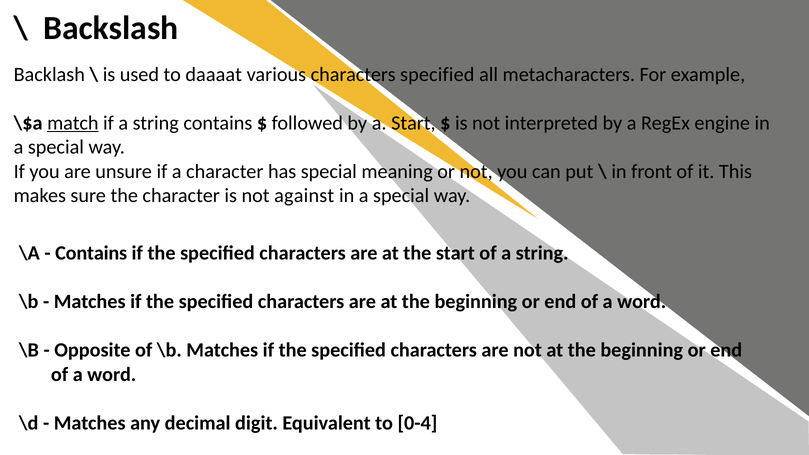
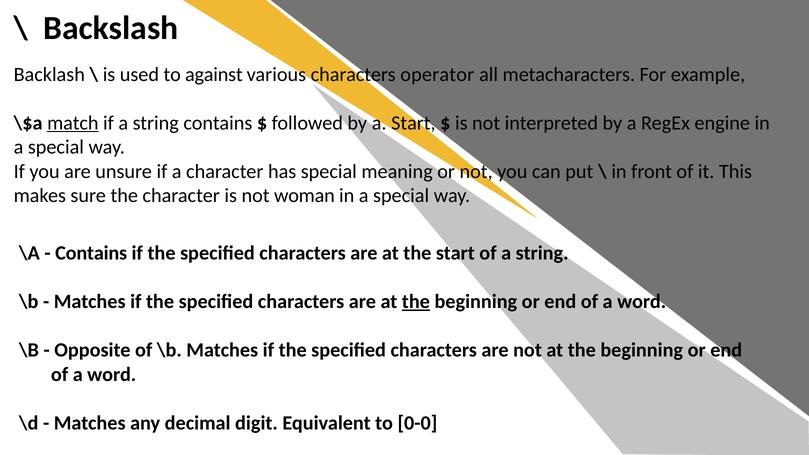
daaaat: daaaat -> against (214, 74)
characters specified: specified -> operator (437, 74)
against: against -> woman (304, 196)
the underline: none -> present (416, 302)
0-4: 0-4 -> 0-0 (417, 423)
